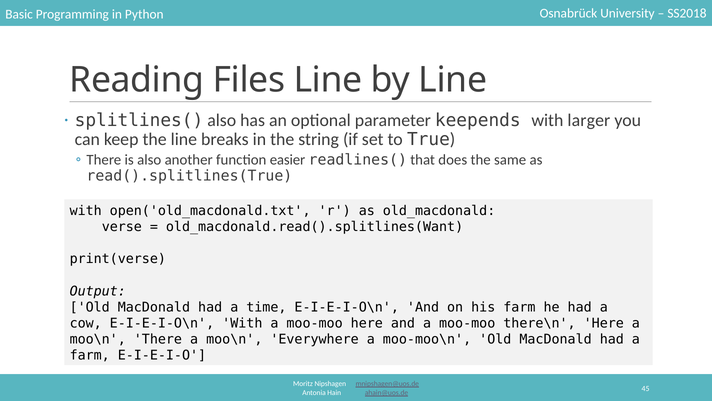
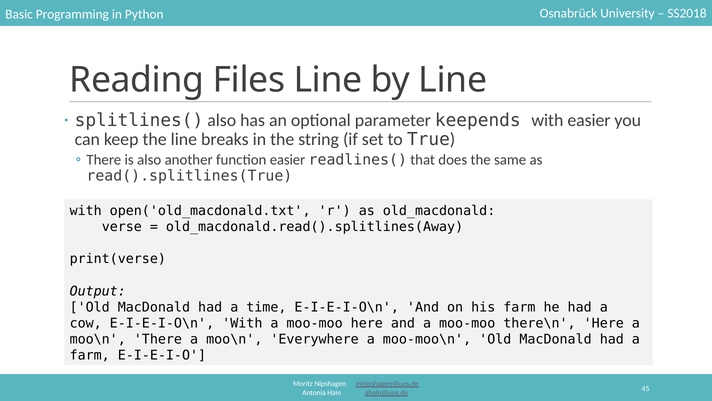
with larger: larger -> easier (589, 120)
old_macdonald.read().splitlines(Want: old_macdonald.read().splitlines(Want -> old_macdonald.read().splitlines(Away (315, 227)
